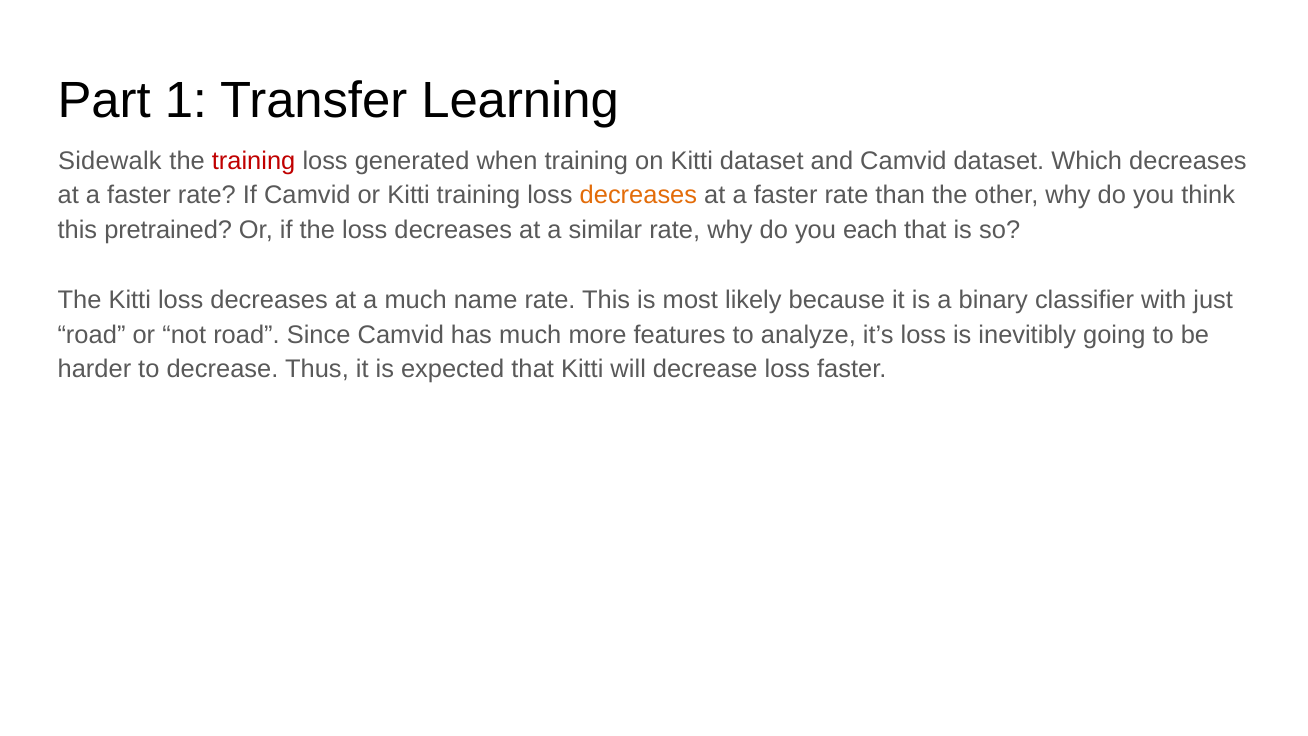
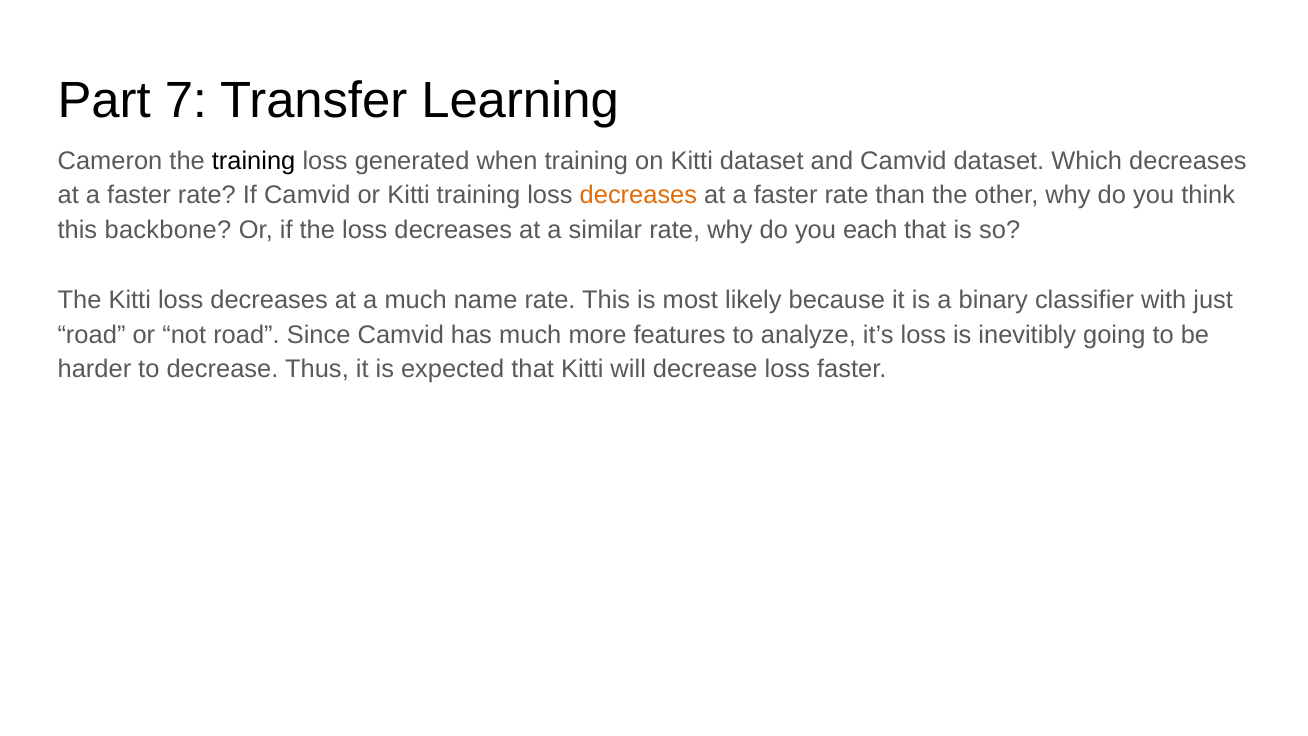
1: 1 -> 7 (186, 101)
Sidewalk: Sidewalk -> Cameron (110, 161)
training colour: red -> black (254, 161)
pretrained: pretrained -> backbone (168, 230)
